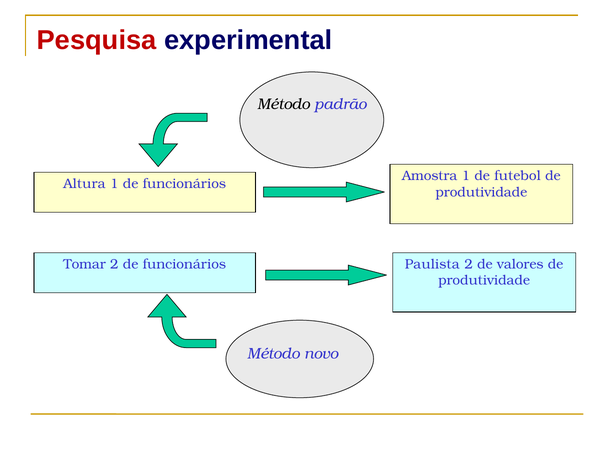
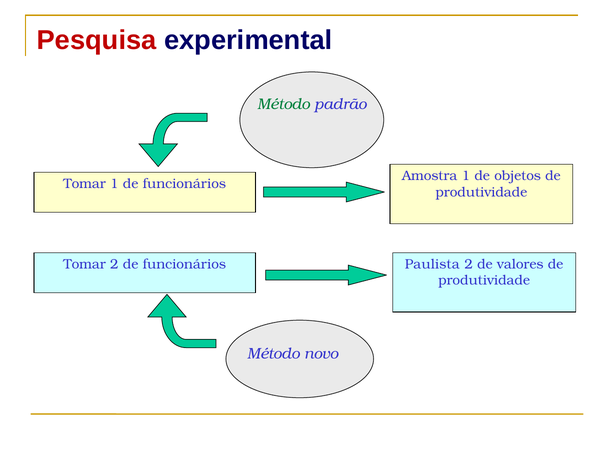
Método colour: black -> green (283, 104)
futebol: futebol -> objetos (518, 176)
Altura: Altura -> Tomar (85, 184)
